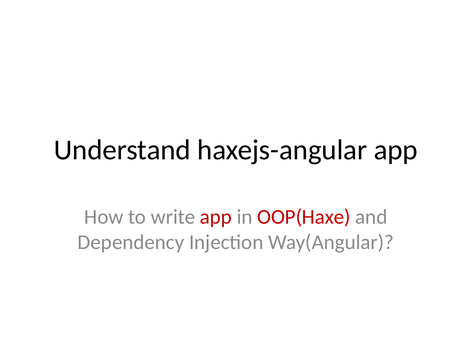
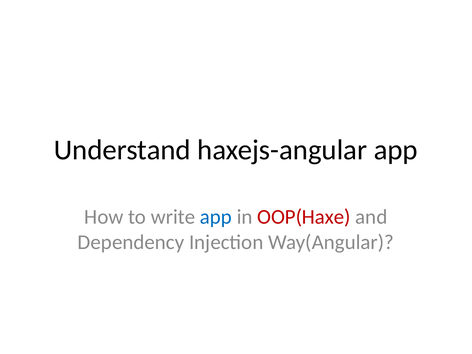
app colour: red -> blue (216, 217)
